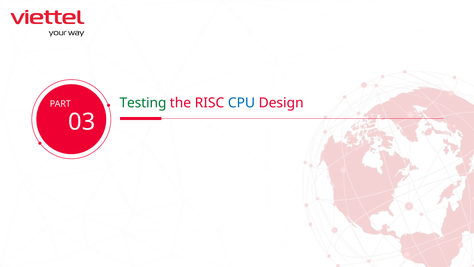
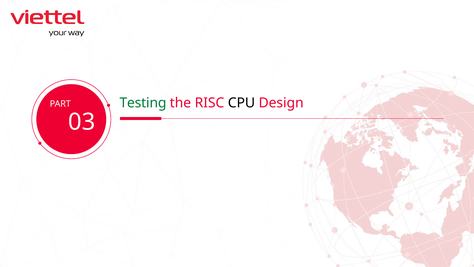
CPU colour: blue -> black (241, 103)
